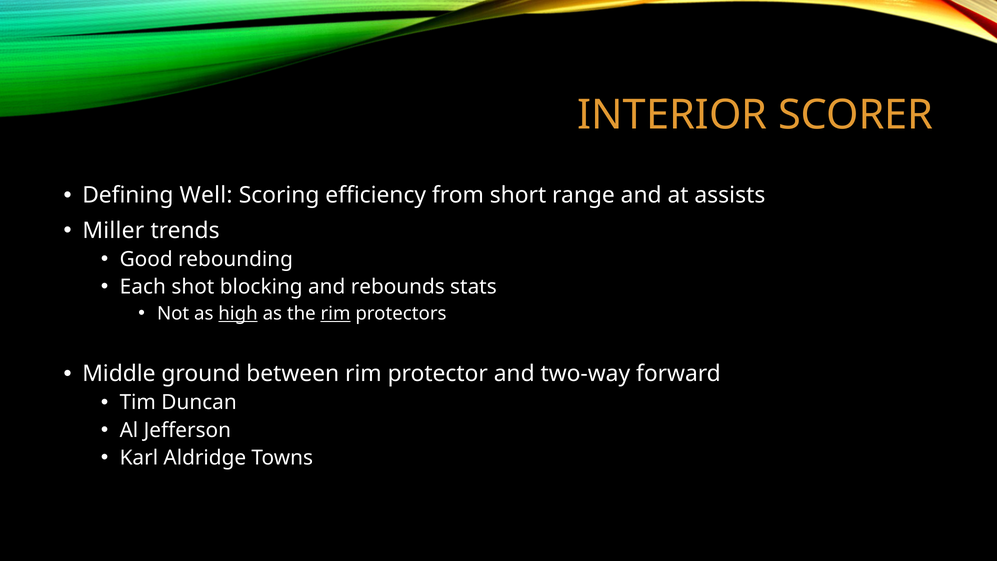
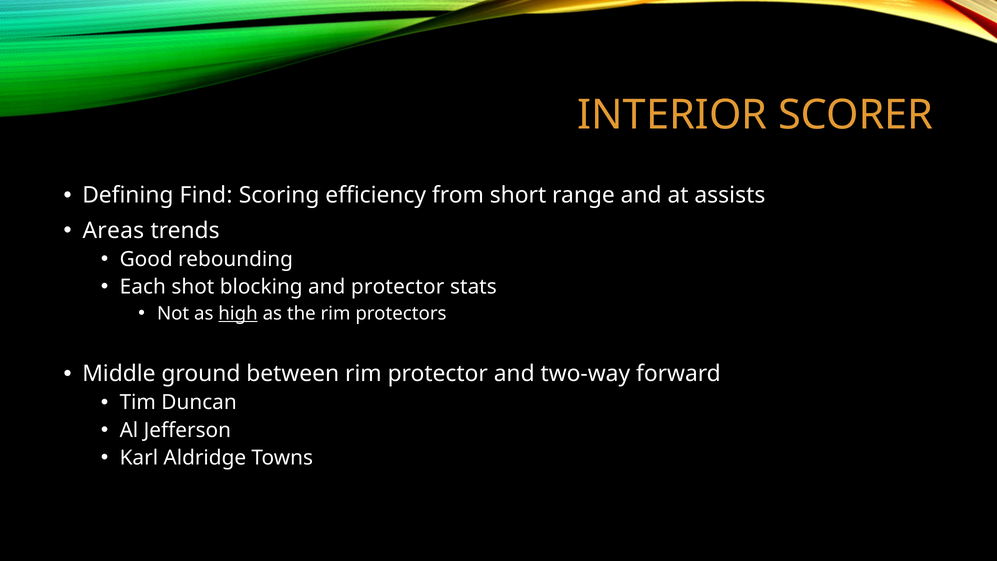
Well: Well -> Find (206, 195)
Miller: Miller -> Areas (113, 230)
and rebounds: rebounds -> protector (398, 287)
rim underline: present -> none (336, 313)
